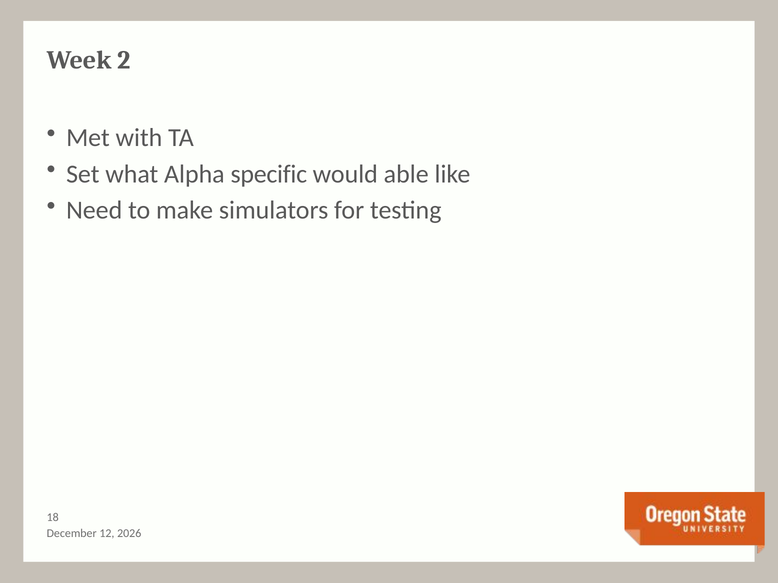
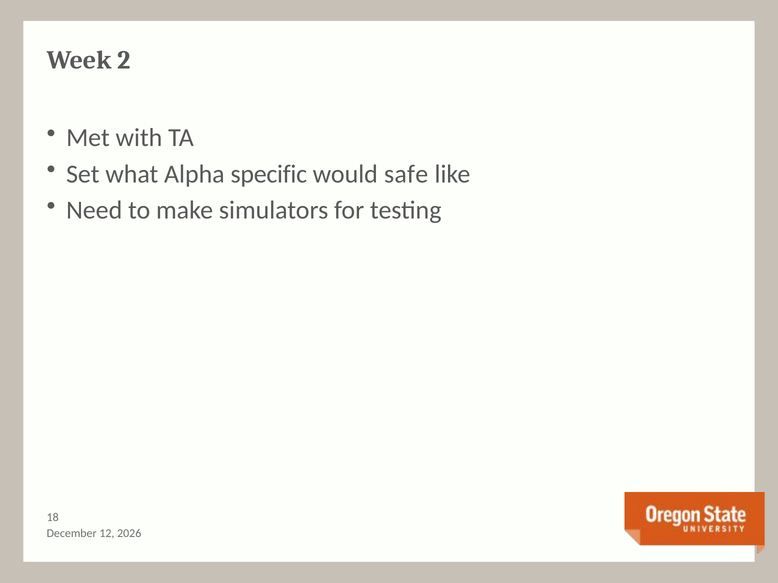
able: able -> safe (406, 174)
